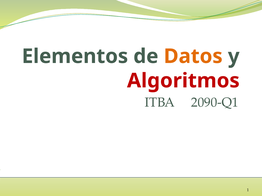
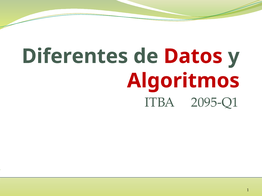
Elementos: Elementos -> Diferentes (75, 56)
Datos colour: orange -> red (193, 56)
2090-Q1: 2090-Q1 -> 2095-Q1 (215, 103)
